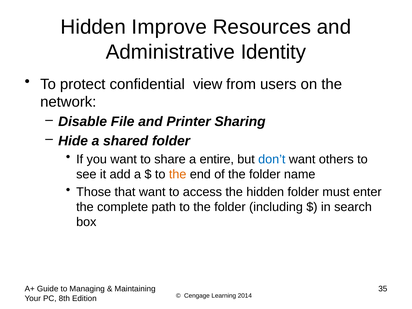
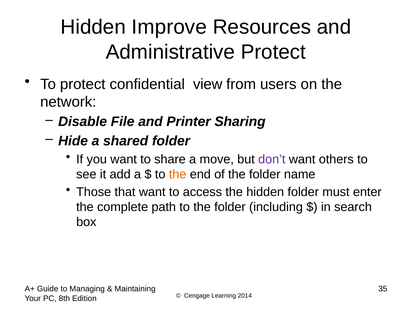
Administrative Identity: Identity -> Protect (273, 52)
entire: entire -> move (217, 159)
don’t colour: blue -> purple (272, 159)
